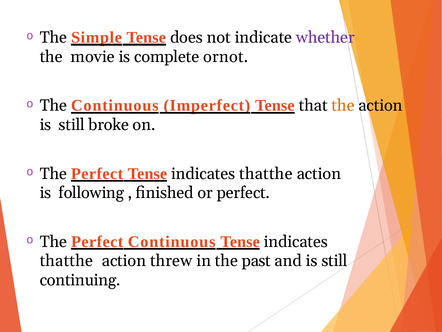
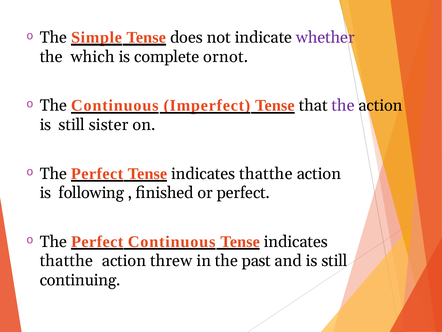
movie: movie -> which (93, 57)
the colour: orange -> purple (343, 105)
broke: broke -> sister (109, 125)
